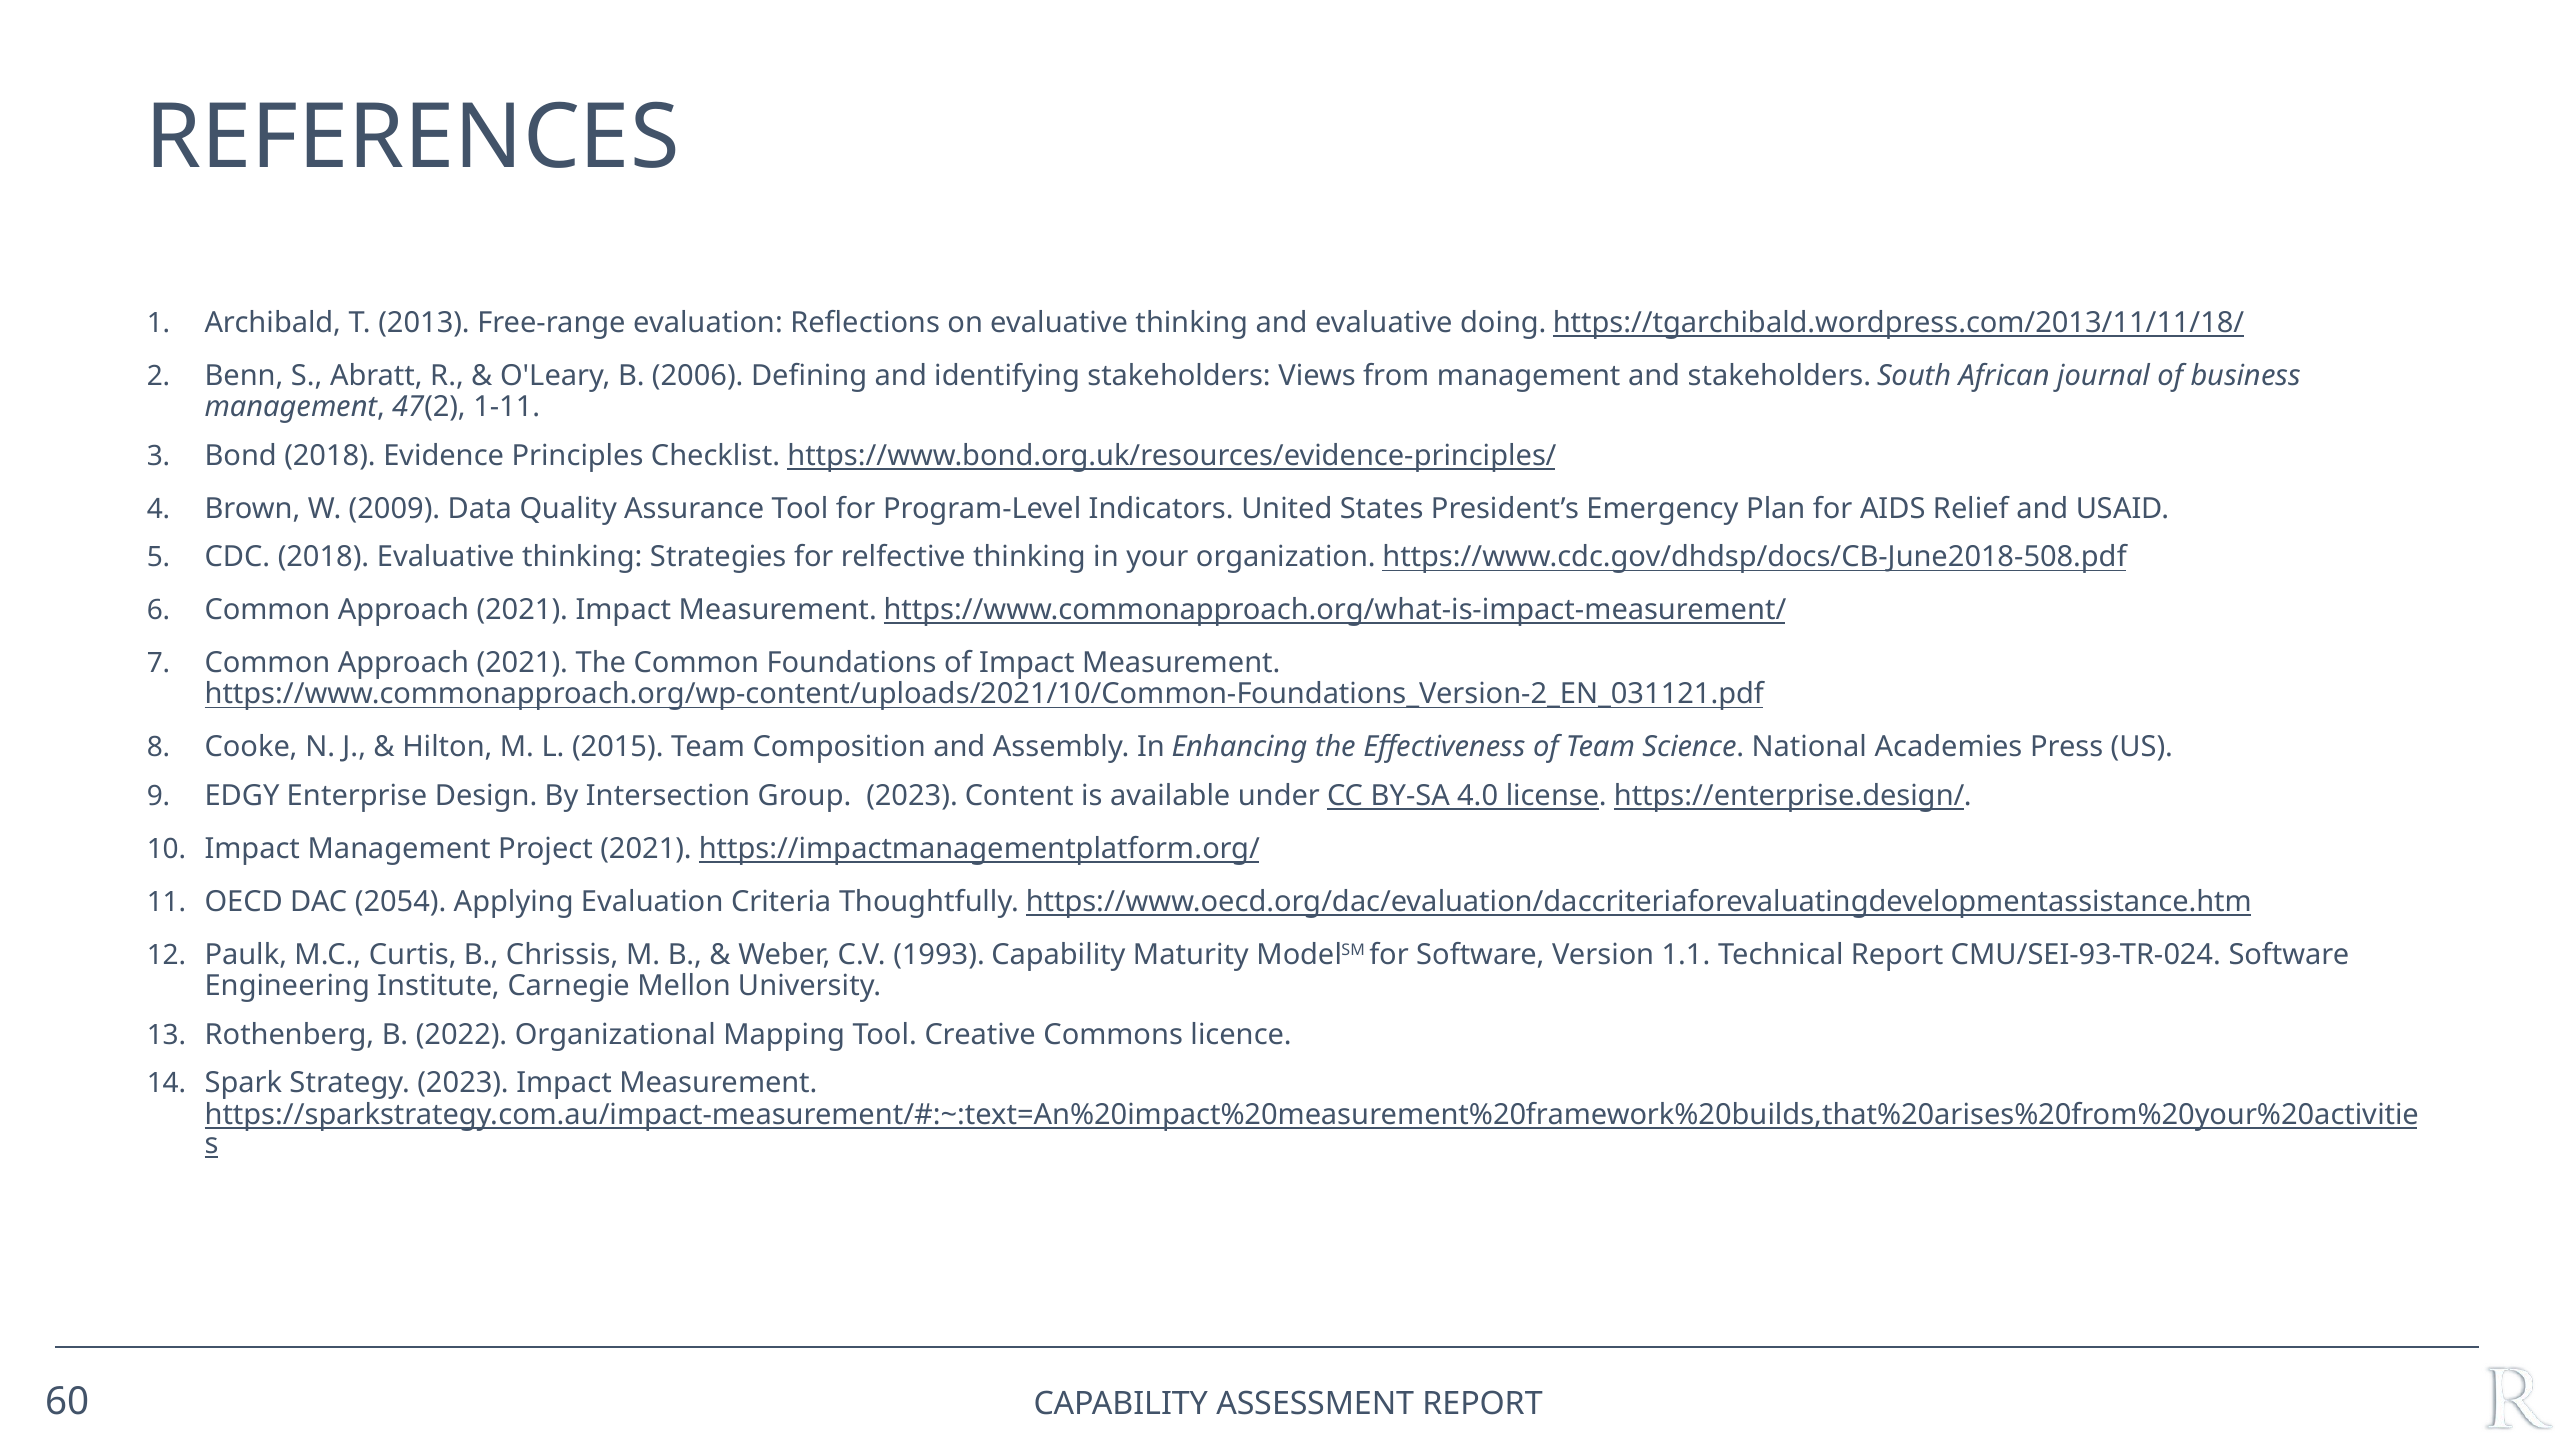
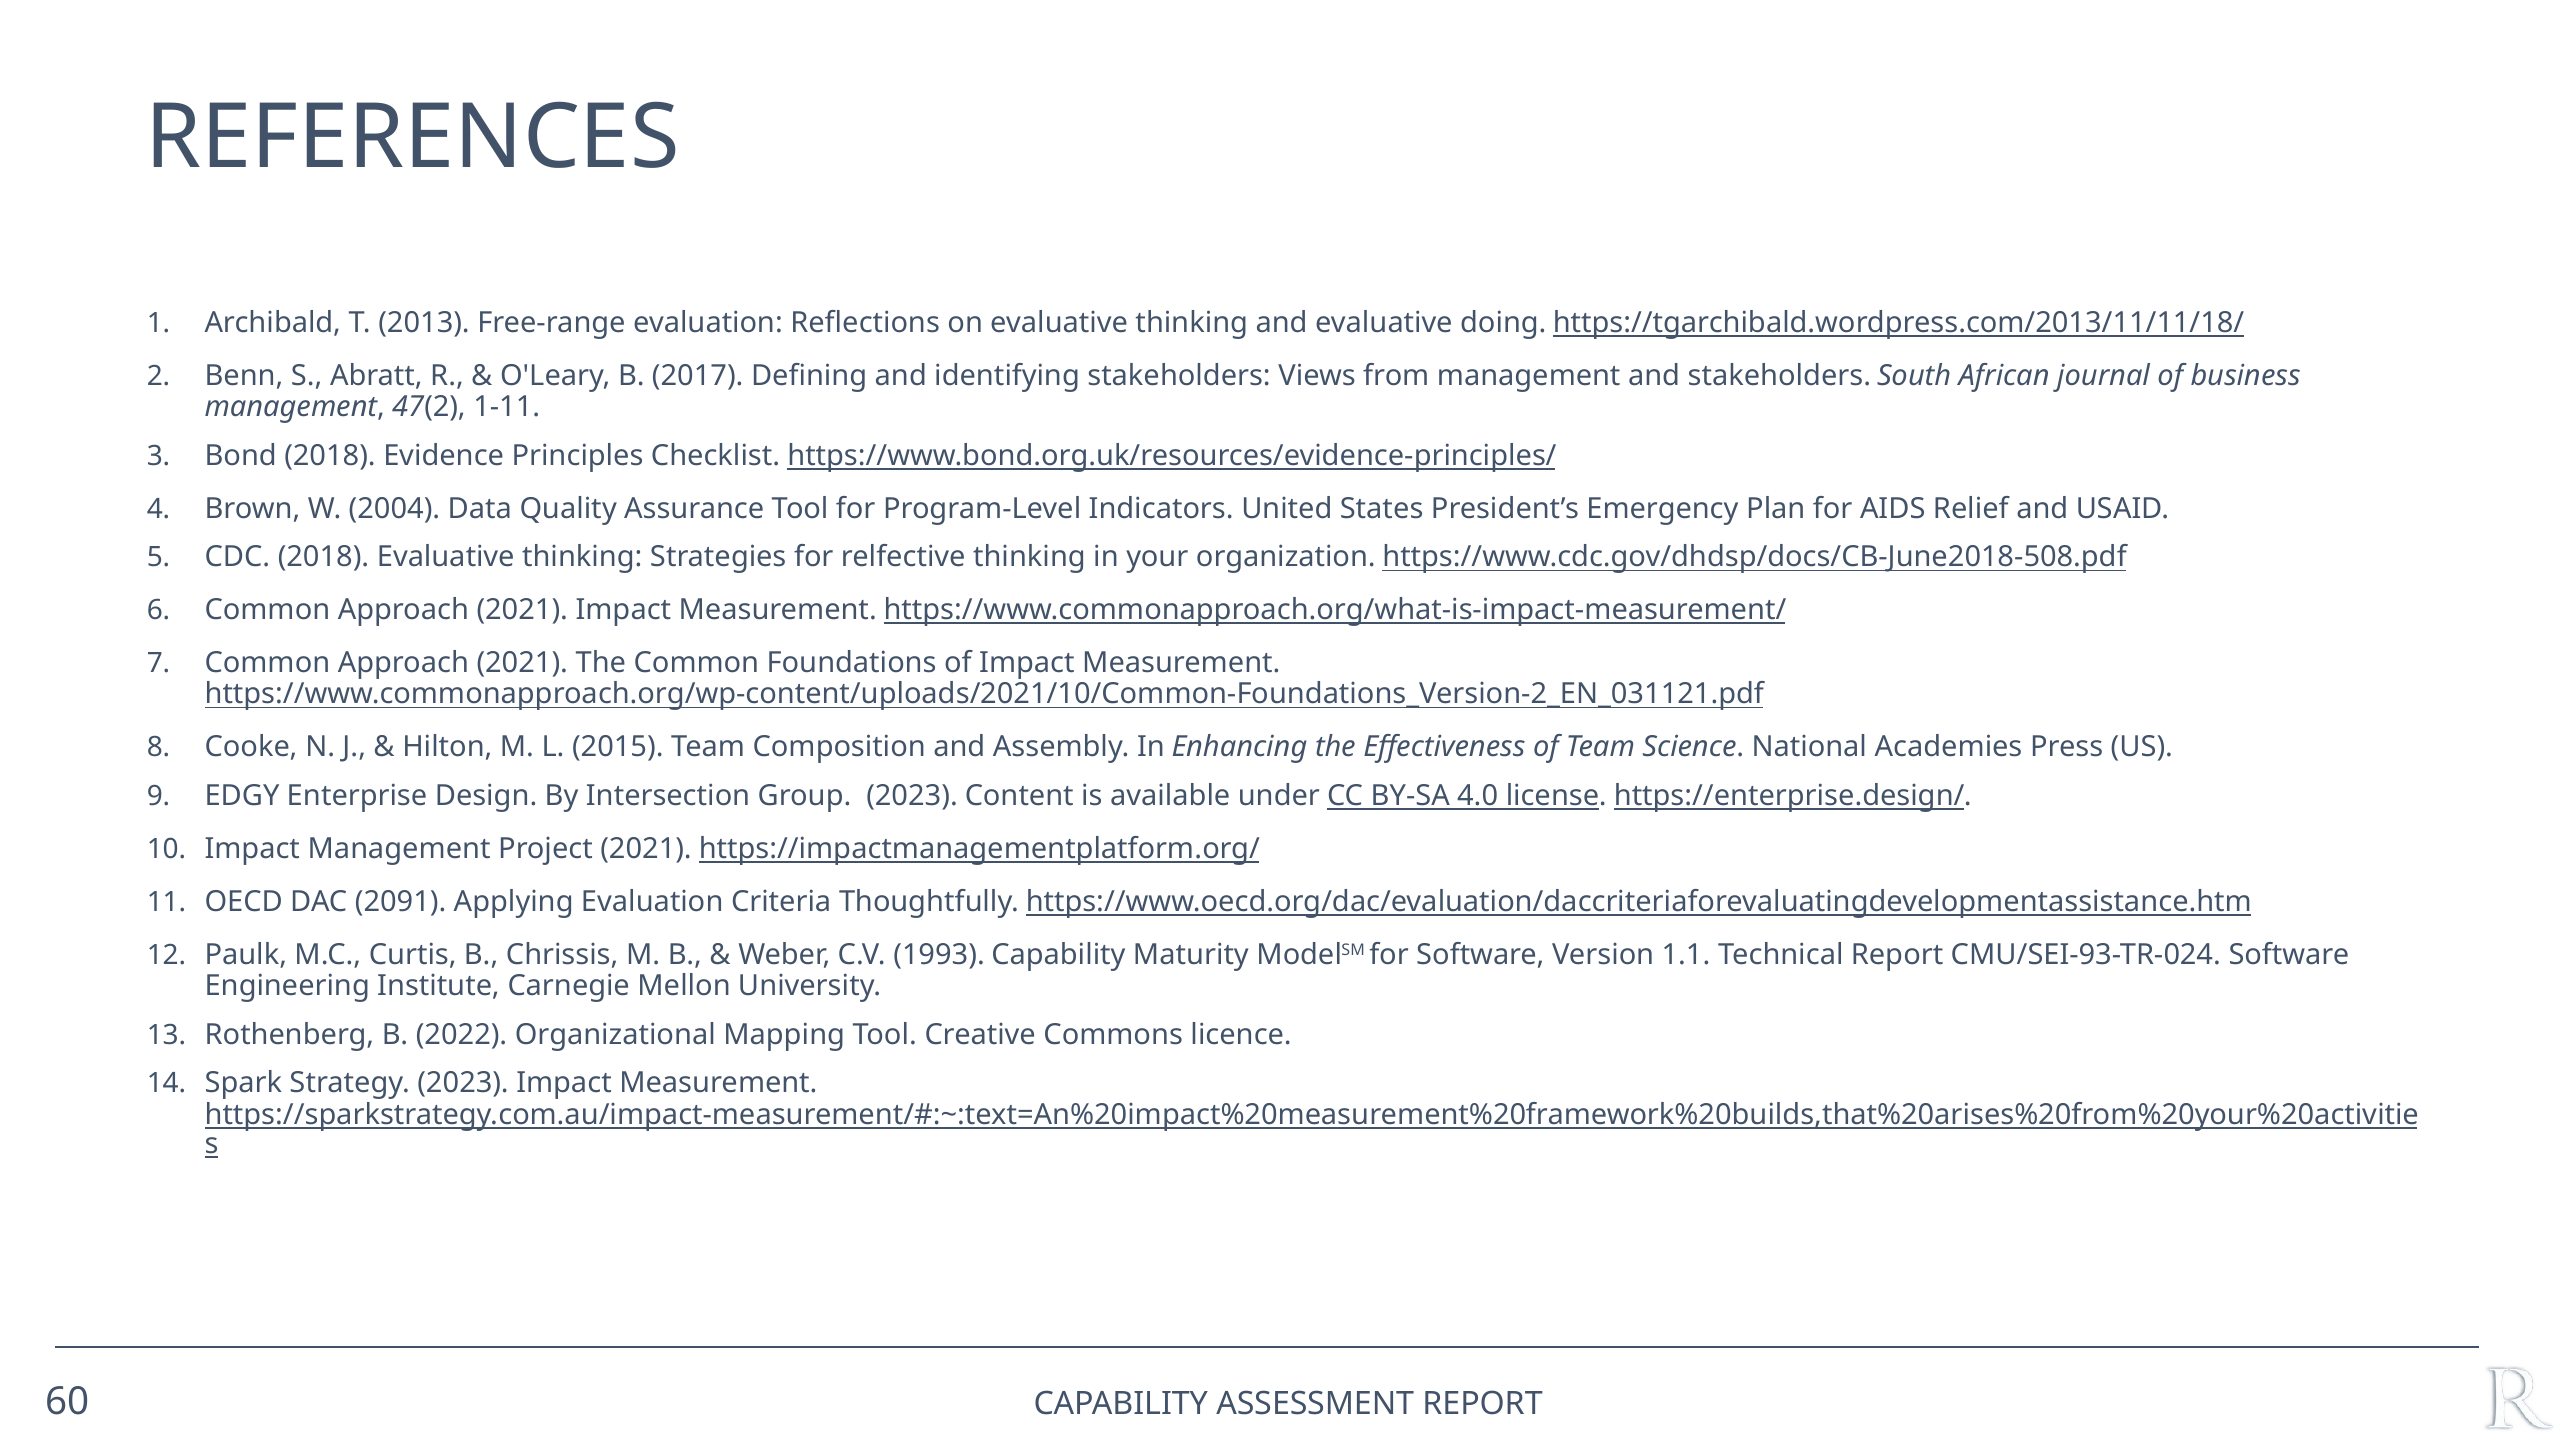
2006: 2006 -> 2017 (698, 376)
2009: 2009 -> 2004 (394, 509)
2054: 2054 -> 2091 (401, 902)
